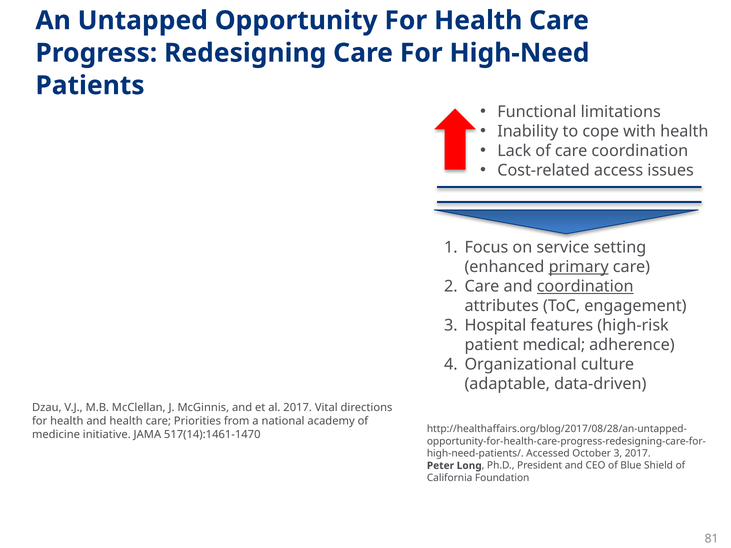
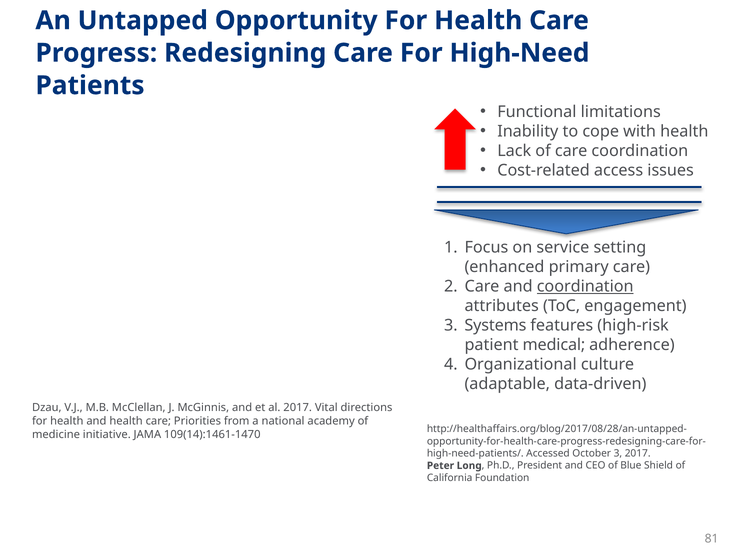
primary underline: present -> none (579, 267)
Hospital: Hospital -> Systems (495, 326)
517(14):1461-1470: 517(14):1461-1470 -> 109(14):1461-1470 (212, 435)
